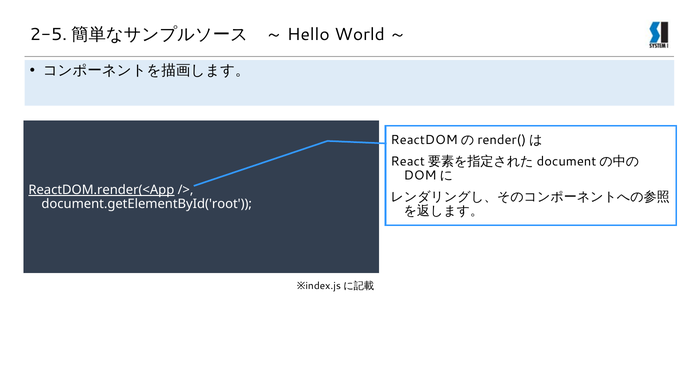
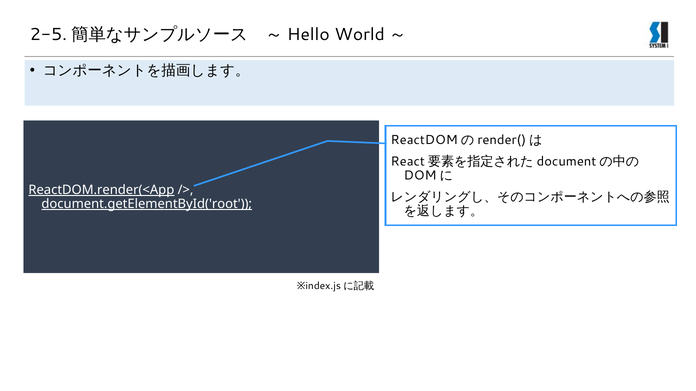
document.getElementById('root underline: none -> present (147, 204)
